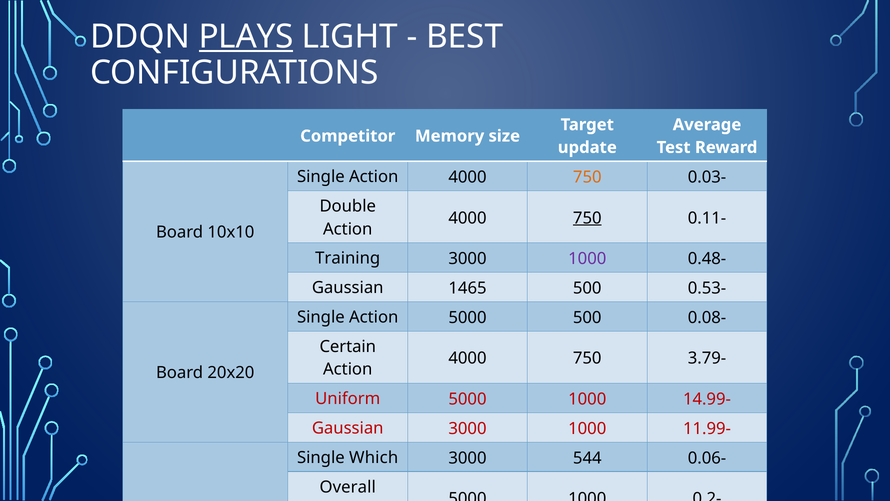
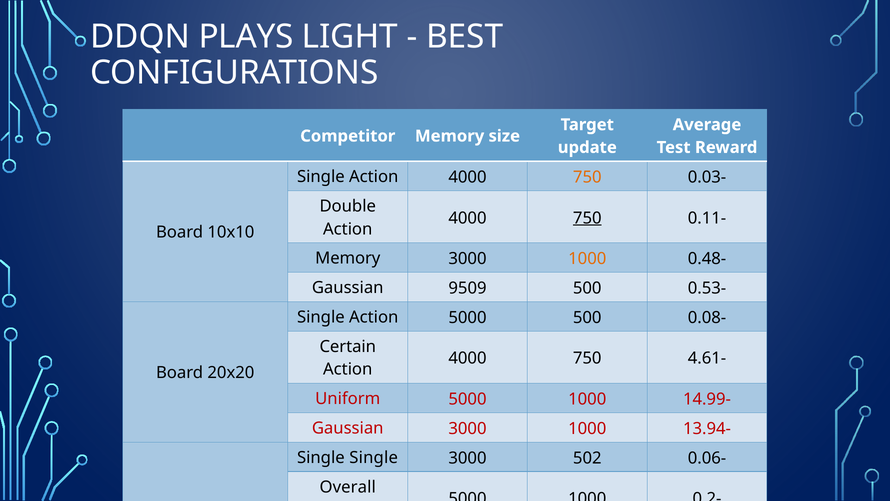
PLAYS underline: present -> none (246, 37)
Training: Training -> Memory (348, 258)
1000 colour: purple -> orange (587, 259)
1465: 1465 -> 9509 (468, 288)
3.79-: 3.79- -> 4.61- (707, 358)
11.99-: 11.99- -> 13.94- (707, 428)
Single Which: Which -> Single (374, 457)
544: 544 -> 502 (587, 458)
